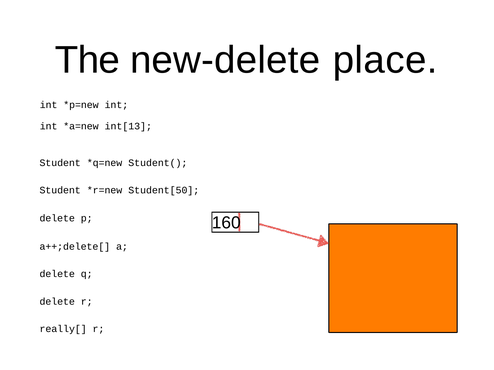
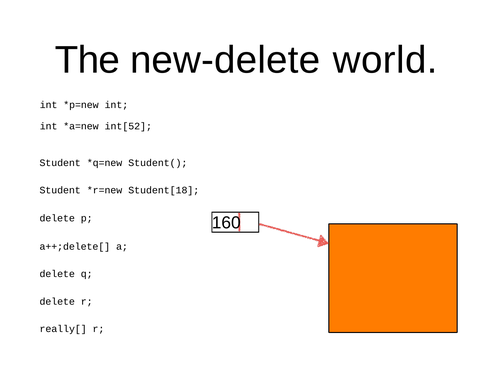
place: place -> world (385, 60)
int[13: int[13 -> int[52 (128, 126)
Student[50: Student[50 -> Student[18 (164, 191)
